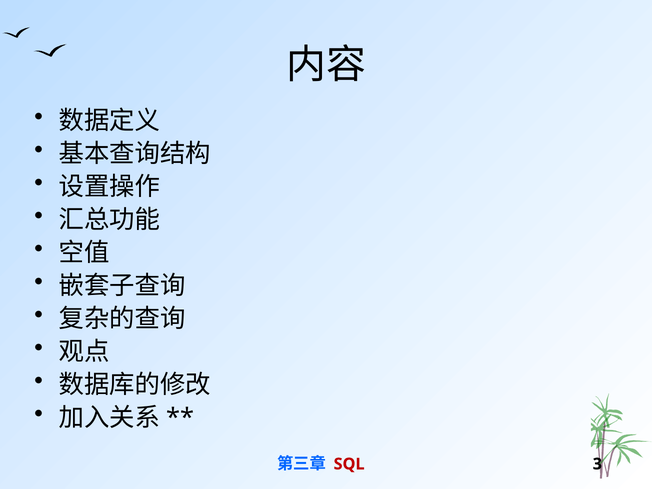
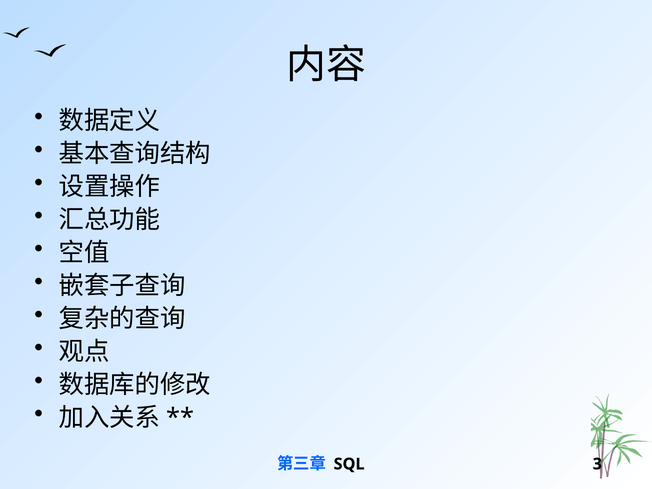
SQL colour: red -> black (349, 464)
